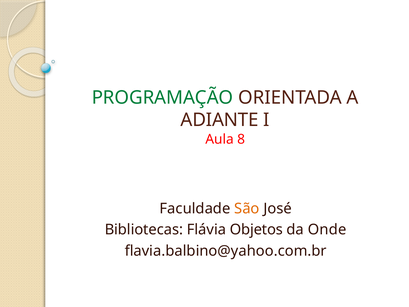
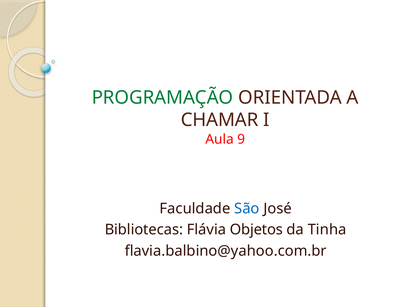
ADIANTE: ADIANTE -> CHAMAR (220, 120)
8: 8 -> 9 (241, 139)
São colour: orange -> blue (247, 208)
Onde: Onde -> Tinha (327, 230)
